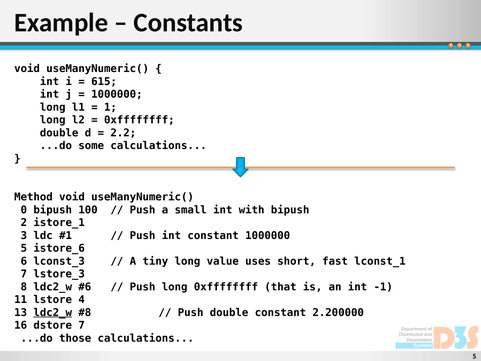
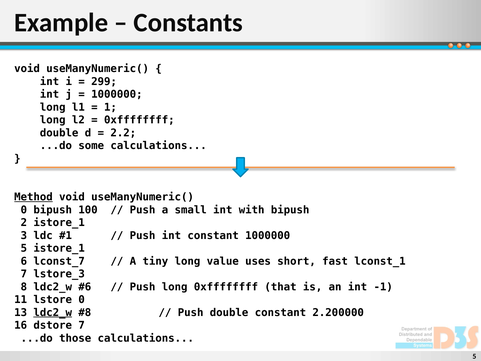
615: 615 -> 299 (104, 82)
Method underline: none -> present (33, 197)
5 istore_6: istore_6 -> istore_1 (59, 248)
lconst_3: lconst_3 -> lconst_7 (59, 261)
lstore 4: 4 -> 0 (82, 299)
